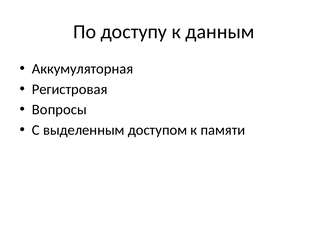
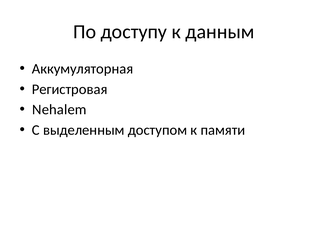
Вопросы: Вопросы -> Nehalem (59, 110)
